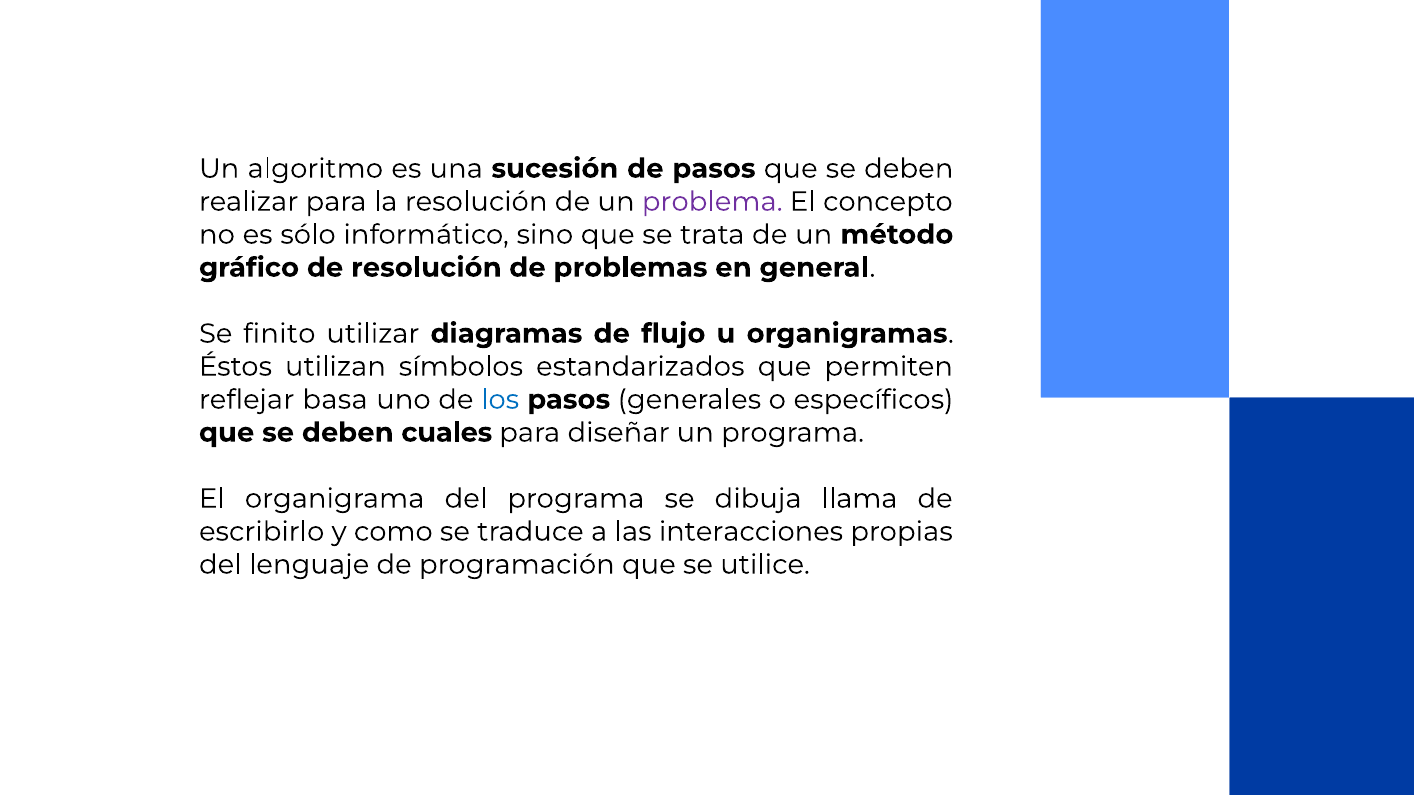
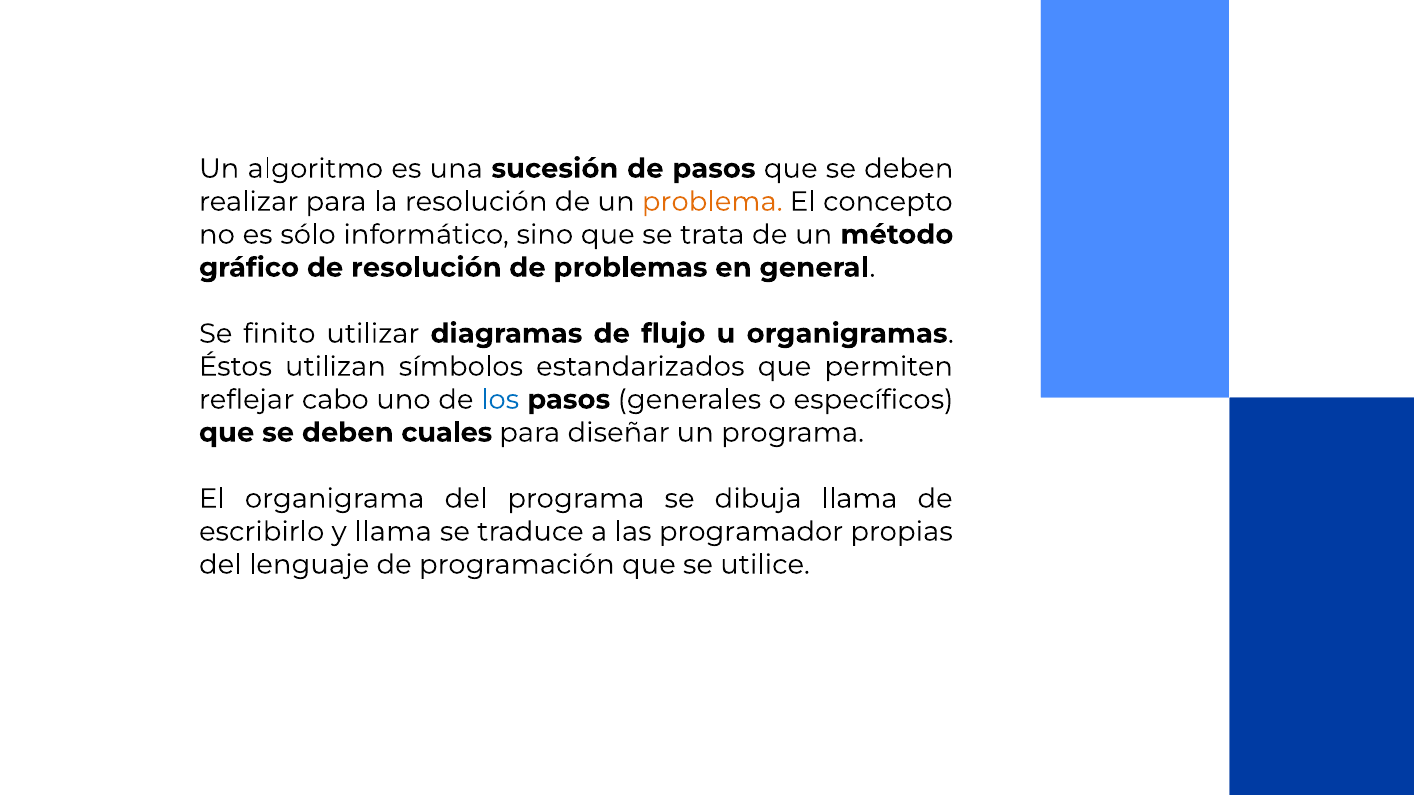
problema colour: purple -> orange (712, 202)
basa: basa -> cabo (335, 400)
y como: como -> llama (393, 532)
interacciones: interacciones -> programador (751, 532)
